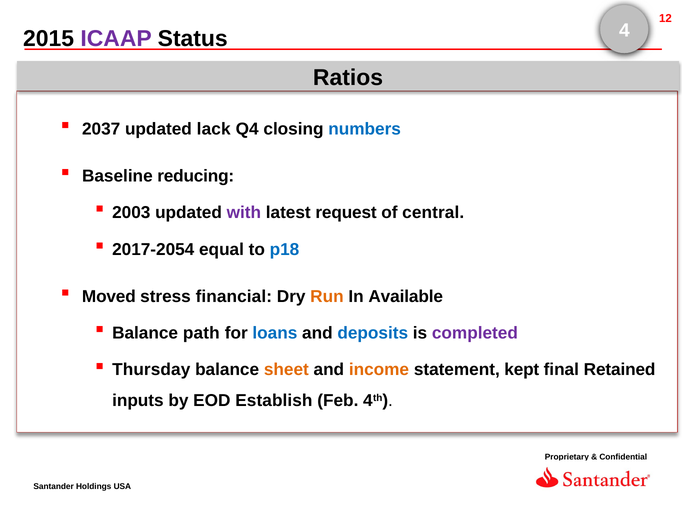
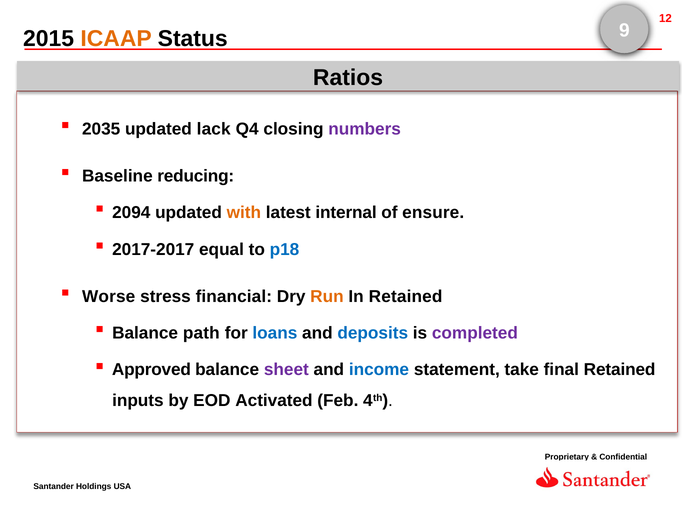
ICAAP colour: purple -> orange (116, 39)
4: 4 -> 9 (624, 30)
2037: 2037 -> 2035 (101, 129)
numbers colour: blue -> purple (365, 129)
2003: 2003 -> 2094 (131, 213)
with colour: purple -> orange (244, 213)
request: request -> internal (346, 213)
central: central -> ensure (433, 213)
2017-2054: 2017-2054 -> 2017-2017 (153, 249)
Moved: Moved -> Worse (109, 296)
In Available: Available -> Retained (406, 296)
Thursday: Thursday -> Approved (151, 370)
sheet colour: orange -> purple (286, 370)
income colour: orange -> blue (379, 370)
kept: kept -> take (522, 370)
Establish: Establish -> Activated (274, 401)
